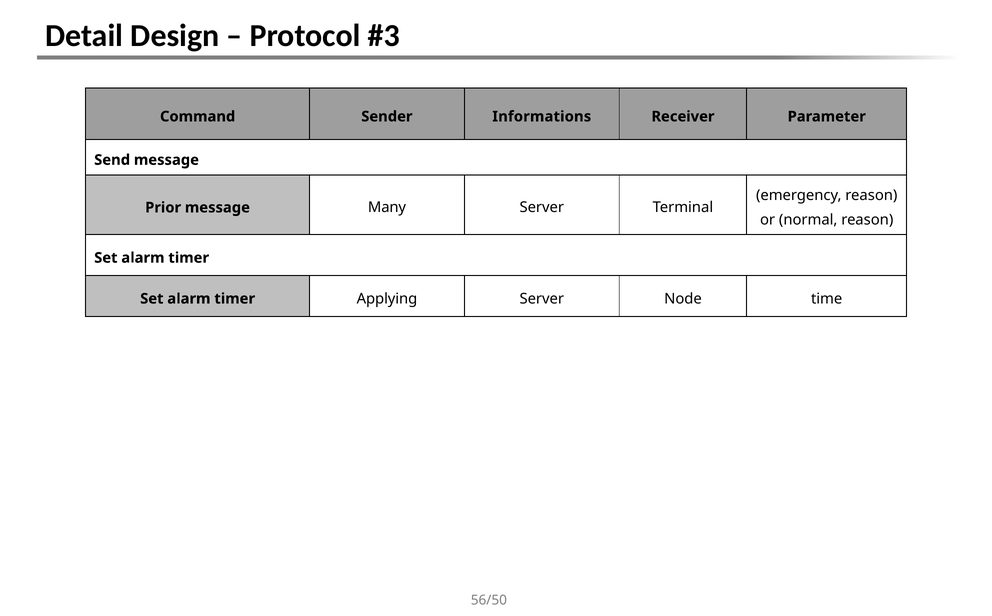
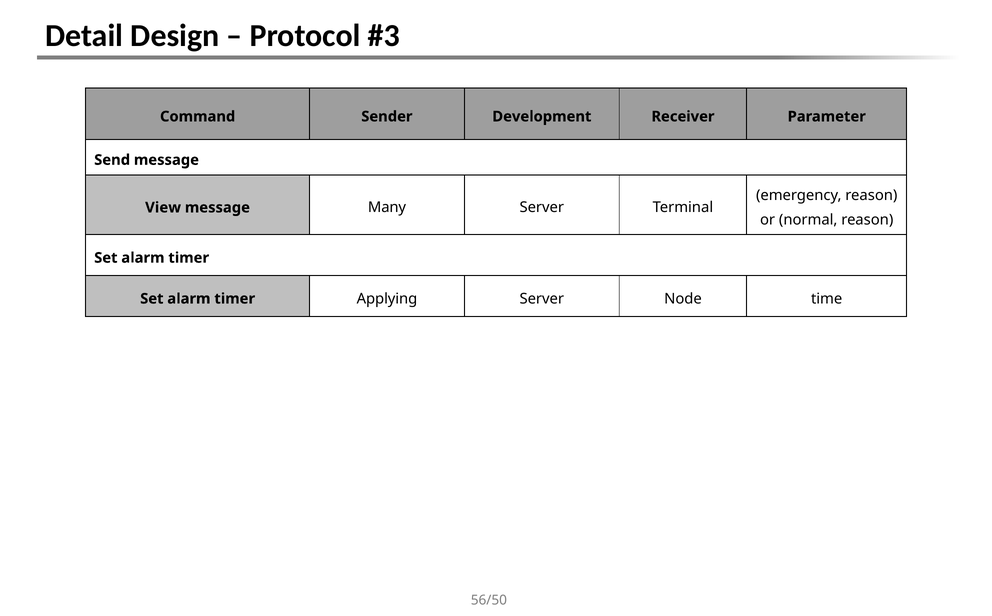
Informations: Informations -> Development (542, 116)
Prior: Prior -> View (163, 207)
